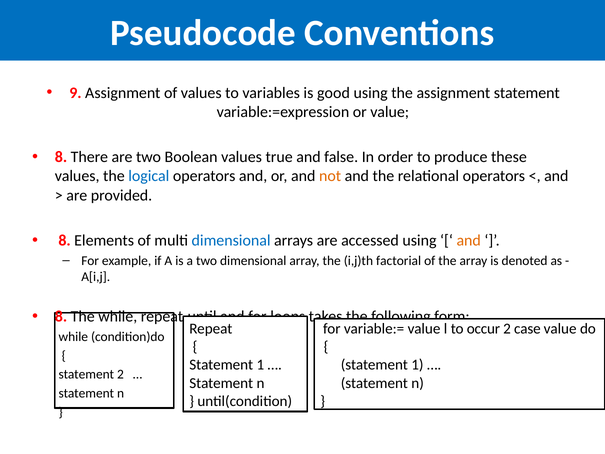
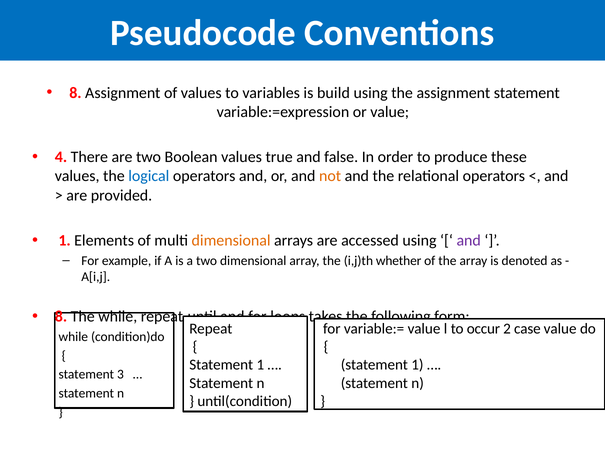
9: 9 -> 8 (75, 93)
good: good -> build (333, 93)
8: 8 -> 4 (61, 157)
8: 8 -> 1 (65, 240)
dimensional colour: blue -> orange (231, 240)
and colour: orange -> purple (469, 240)
factorial: factorial -> whether (399, 260)
statement 2: 2 -> 3 (120, 374)
